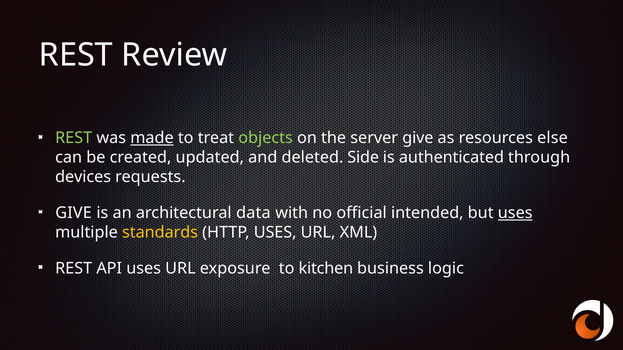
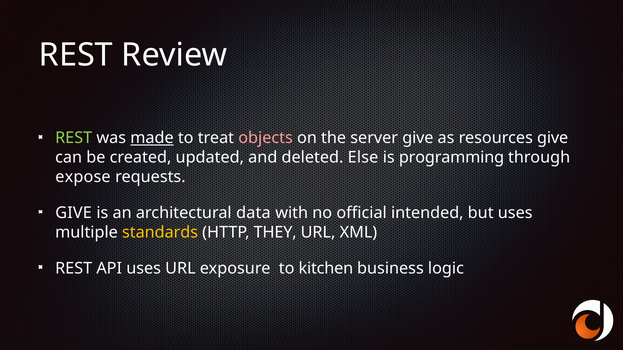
objects colour: light green -> pink (266, 138)
resources else: else -> give (553, 138)
Side: Side -> Else (363, 158)
authenticated: authenticated -> programming (452, 158)
devices: devices -> expose (83, 177)
uses underline: present -> none (515, 213)
HTTP USES: USES -> THEY (275, 233)
